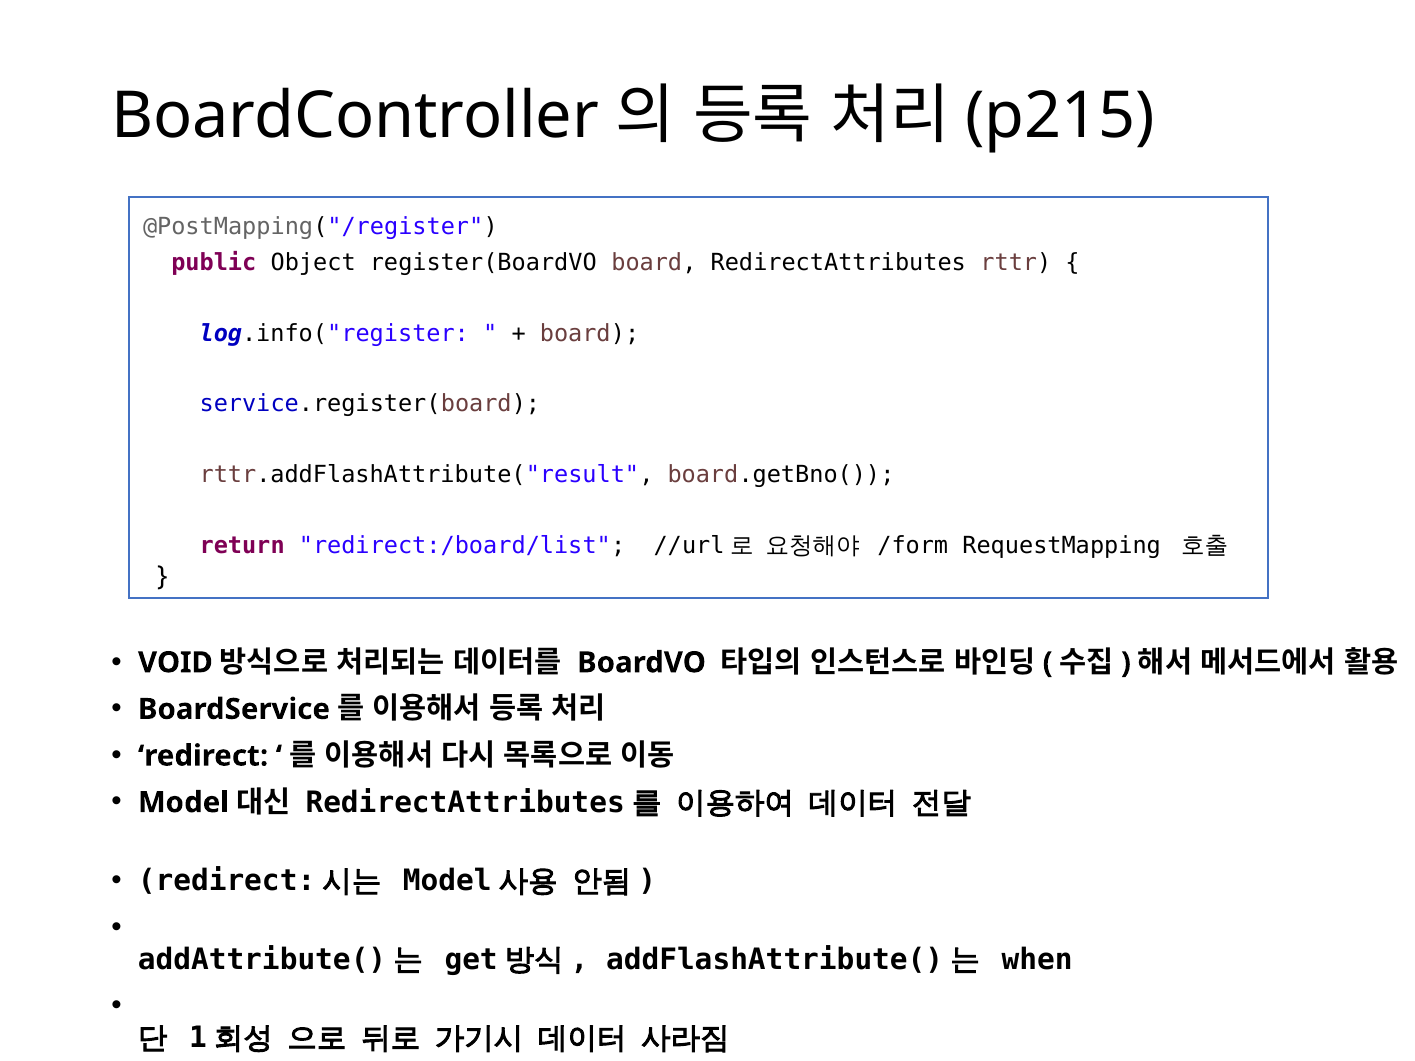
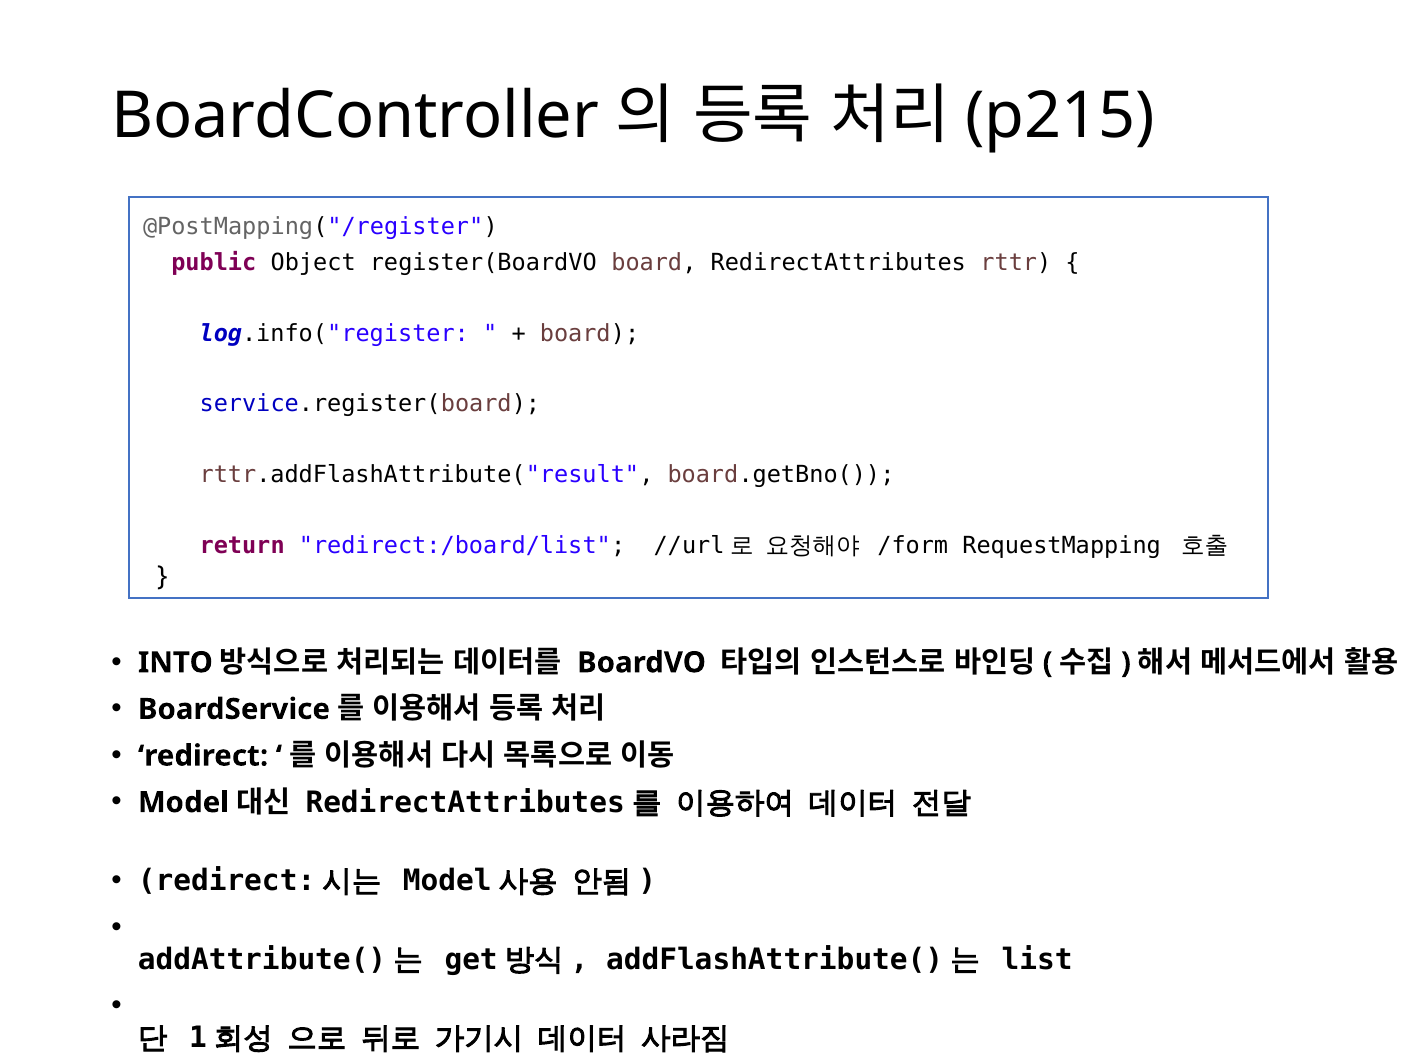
VOID: VOID -> INTO (175, 663)
when: when -> list (1037, 960)
